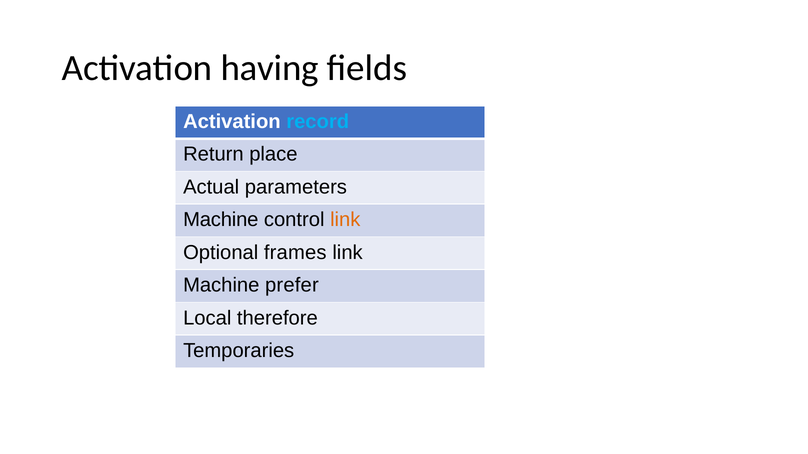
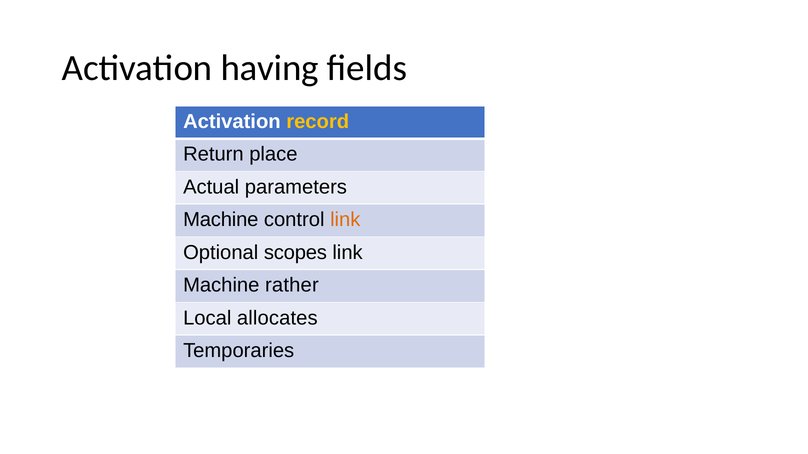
record colour: light blue -> yellow (318, 122)
frames: frames -> scopes (295, 253)
prefer: prefer -> rather (292, 285)
therefore: therefore -> allocates (277, 318)
